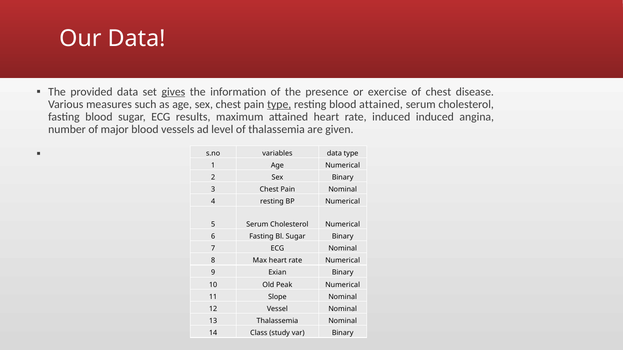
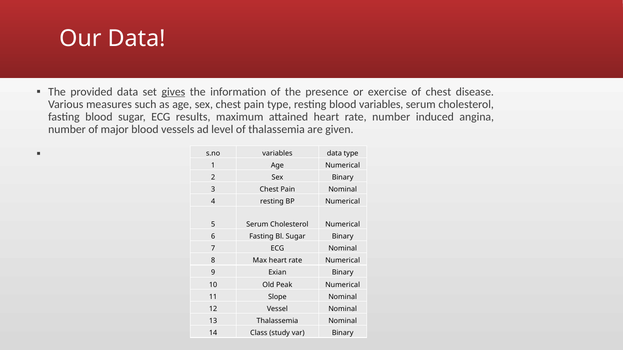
type underline: present -> none (279, 104)
blood attained: attained -> variables (381, 104)
rate induced: induced -> number (391, 117)
